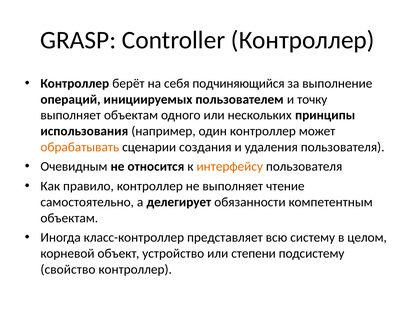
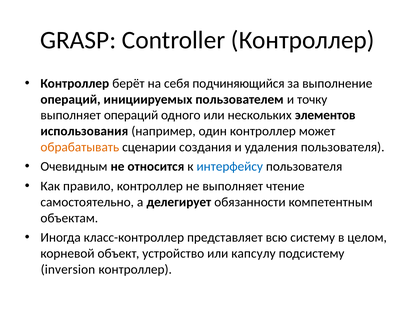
выполняет объектам: объектам -> операций (131, 115)
принципы: принципы -> элементов (325, 115)
интерфейсу colour: orange -> blue (230, 167)
степени: степени -> капсулу (253, 254)
свойство: свойство -> inversion (68, 270)
